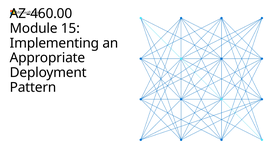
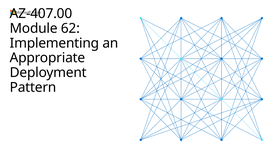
AZ-460.00: AZ-460.00 -> AZ-407.00 (41, 13)
15: 15 -> 62 (70, 28)
